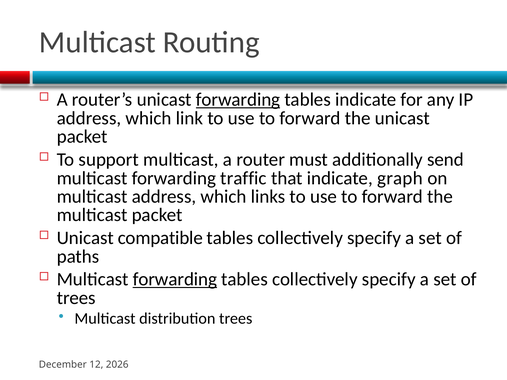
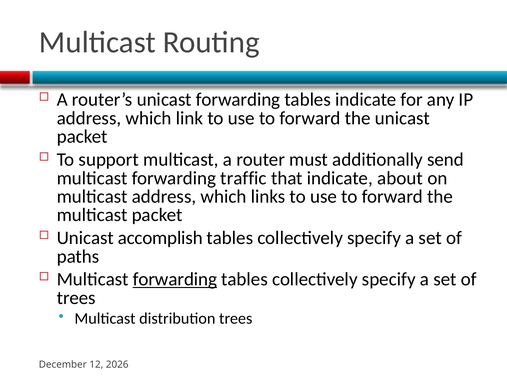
forwarding underline: present -> none (238, 100)
graph: graph -> about (400, 178)
compatible: compatible -> accomplish (160, 238)
